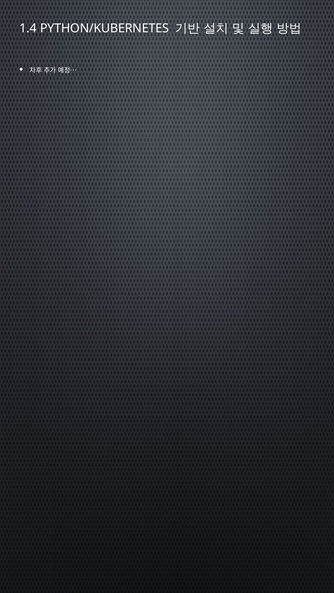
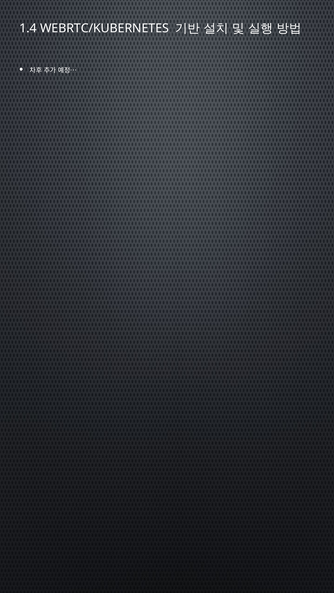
PYTHON/KUBERNETES: PYTHON/KUBERNETES -> WEBRTC/KUBERNETES (104, 28)
